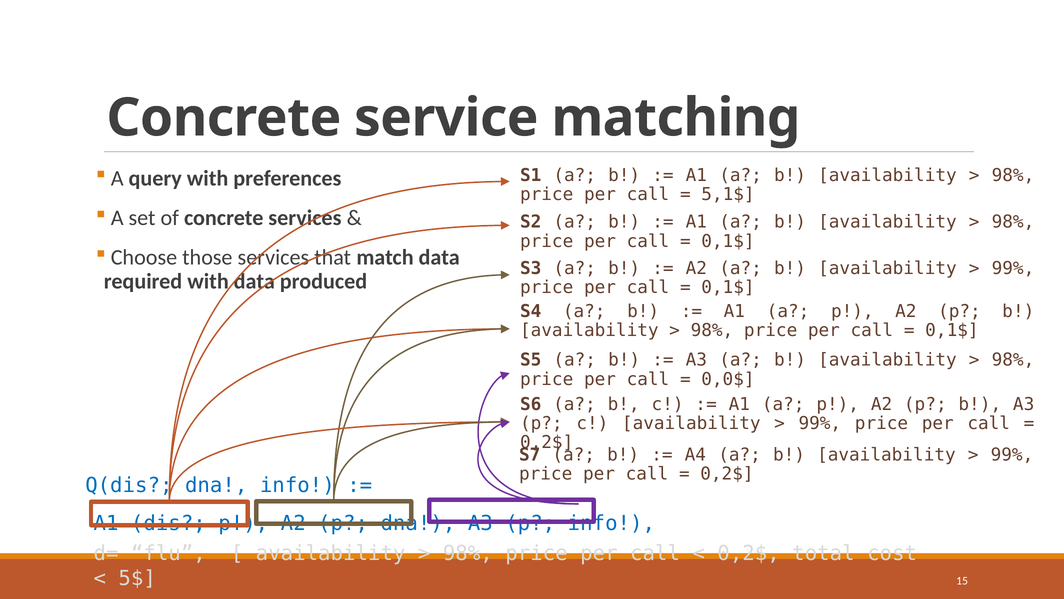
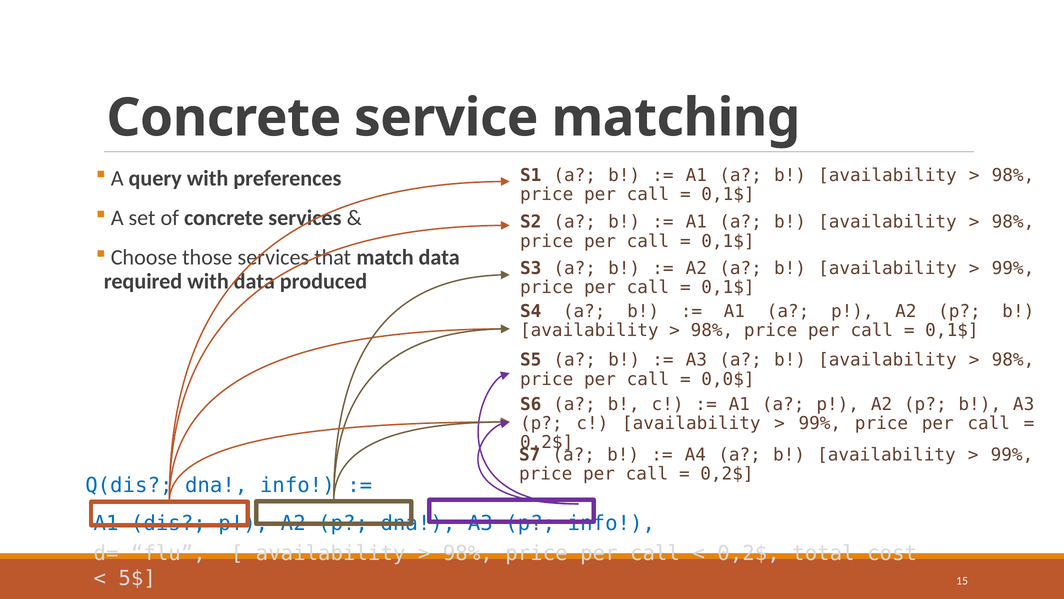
5,1$: 5,1$ -> 0,1$ (728, 194)
